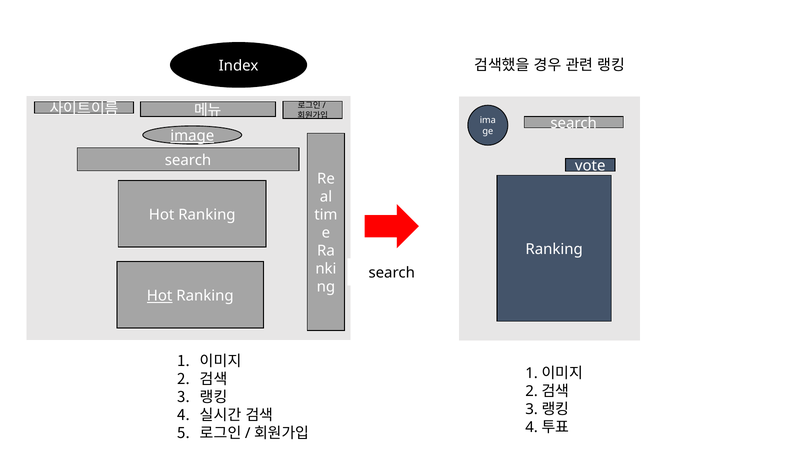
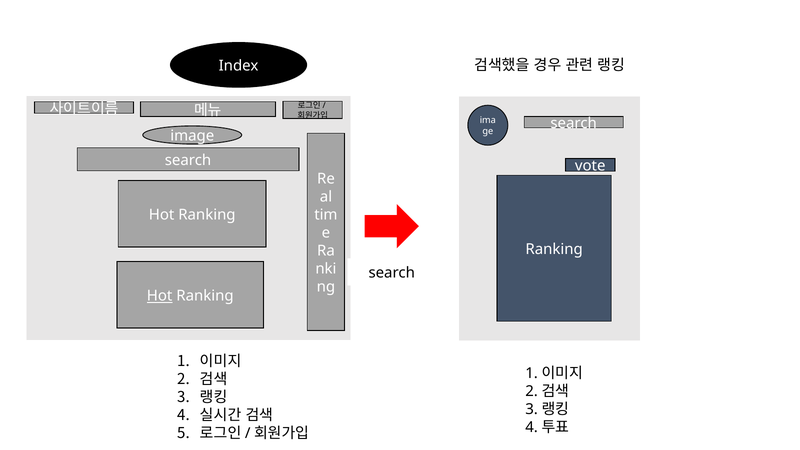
image underline: present -> none (192, 136)
